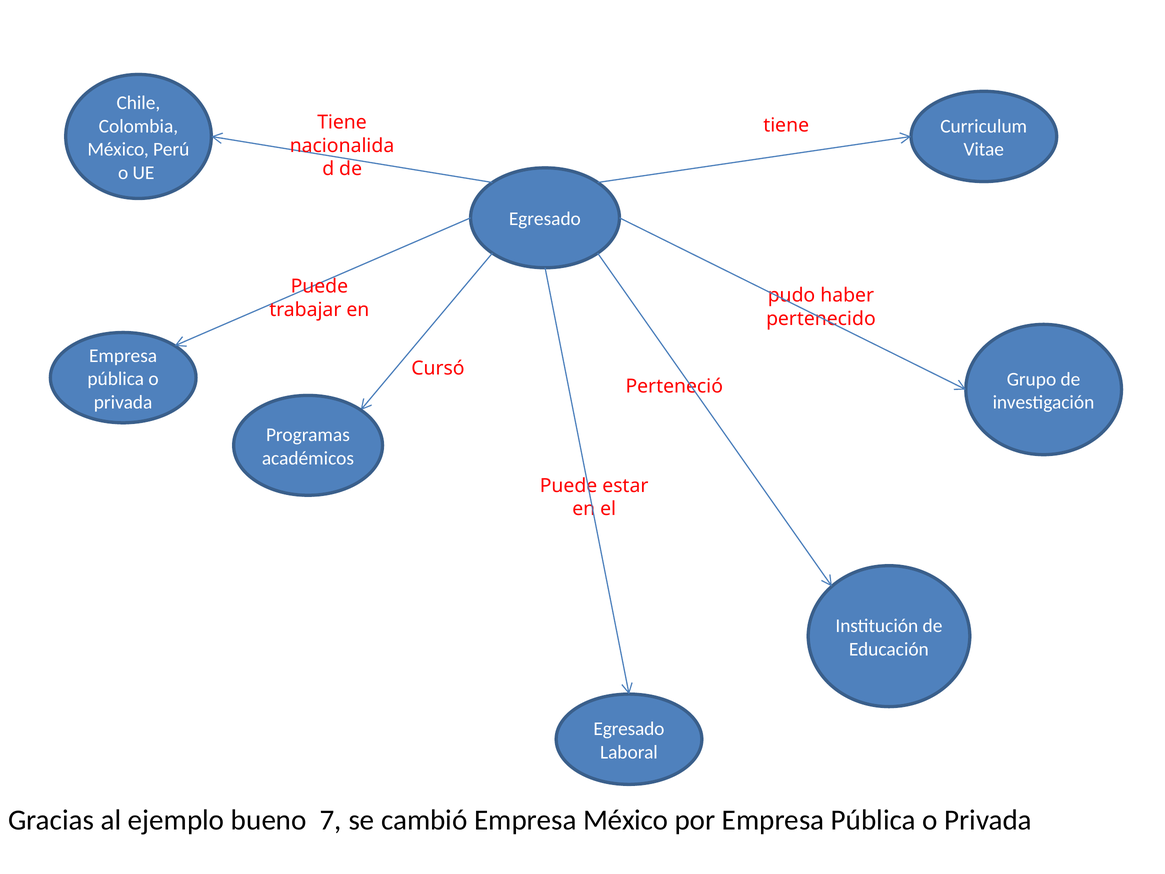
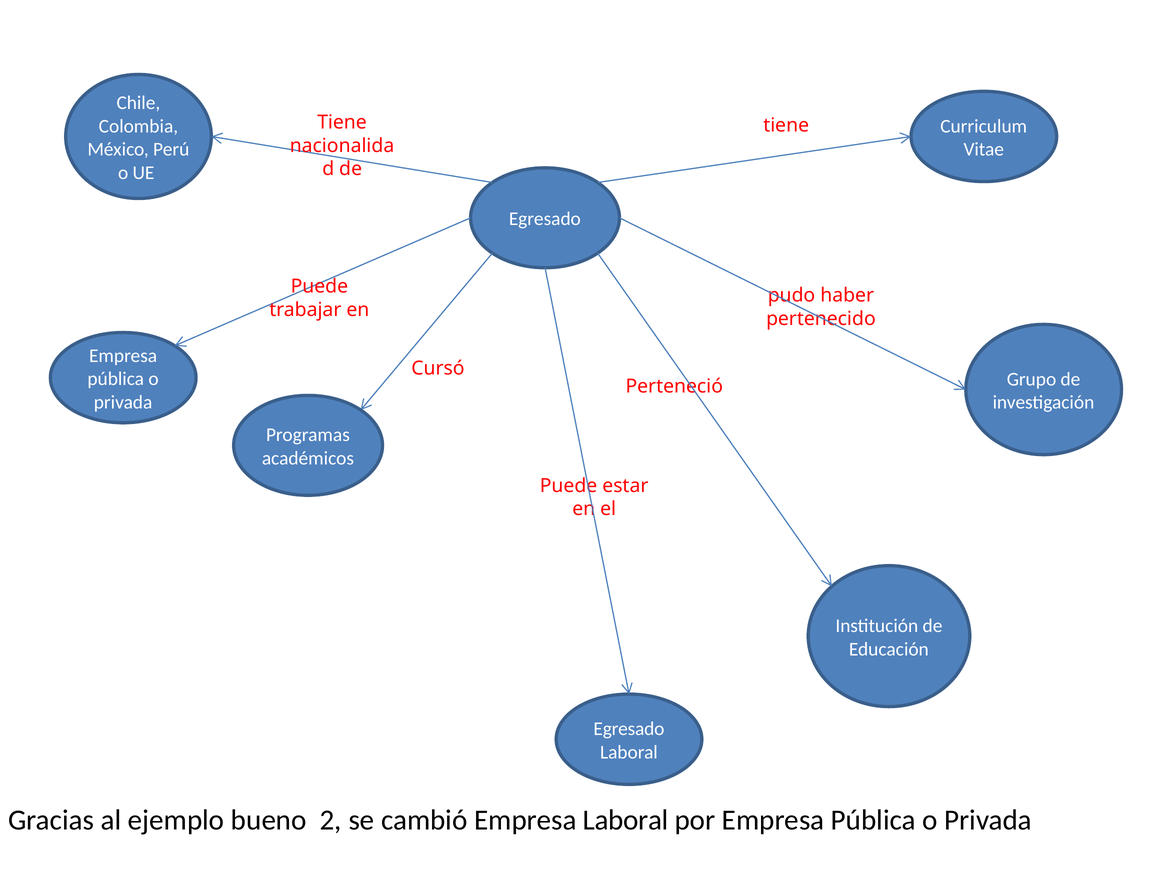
7: 7 -> 2 (331, 820)
Empresa México: México -> Laboral (626, 820)
